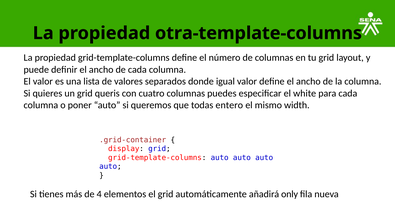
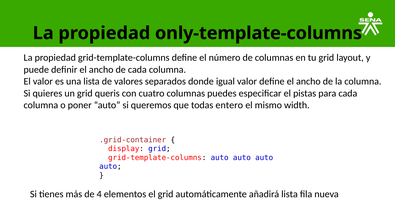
otra-template-columns: otra-template-columns -> only-template-columns (258, 33)
white: white -> pistas (305, 93)
añadirá only: only -> lista (290, 194)
